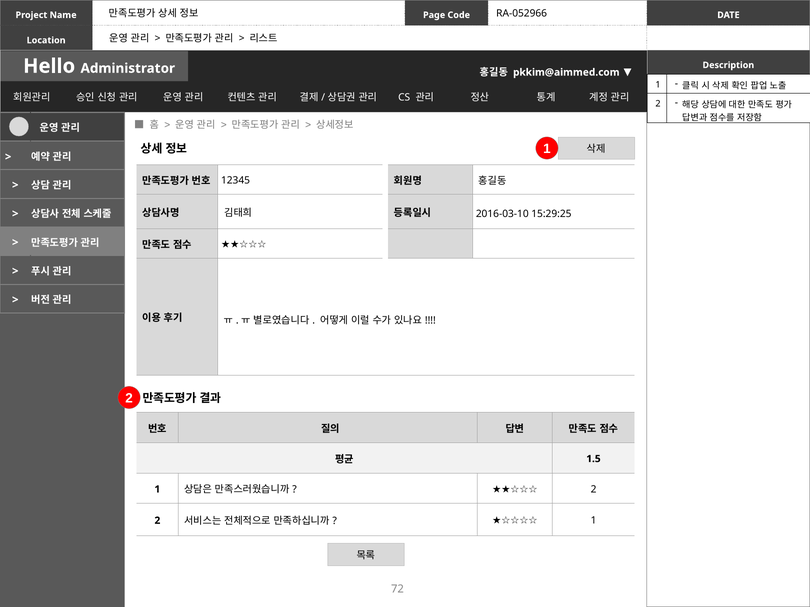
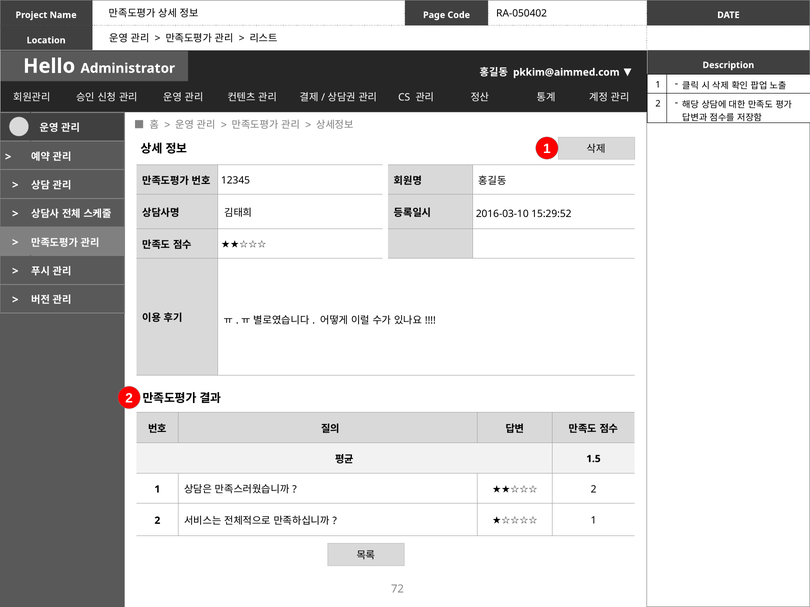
RA-052966: RA-052966 -> RA-050402 (522, 13)
15:29:25: 15:29:25 -> 15:29:52 (551, 214)
